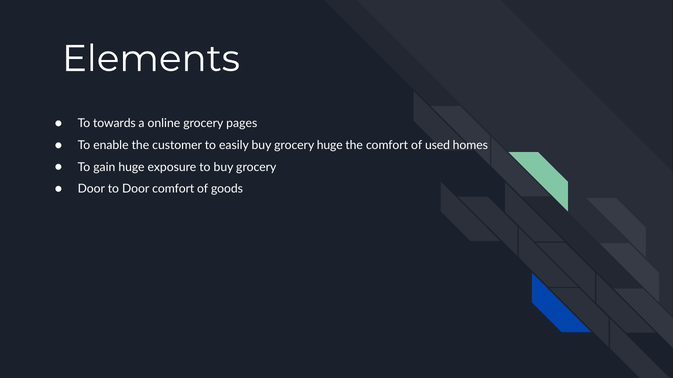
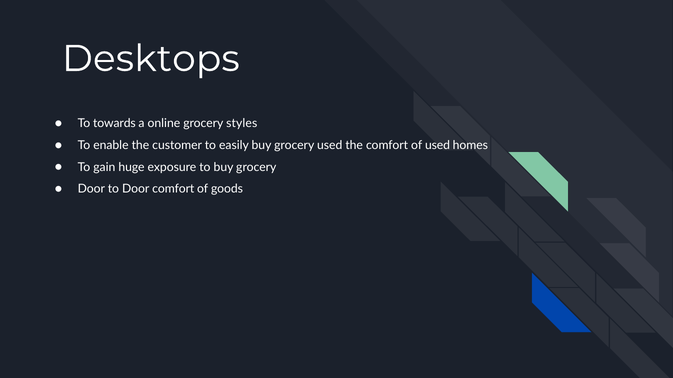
Elements: Elements -> Desktops (151, 59)
pages: pages -> styles (242, 124)
grocery huge: huge -> used (330, 146)
